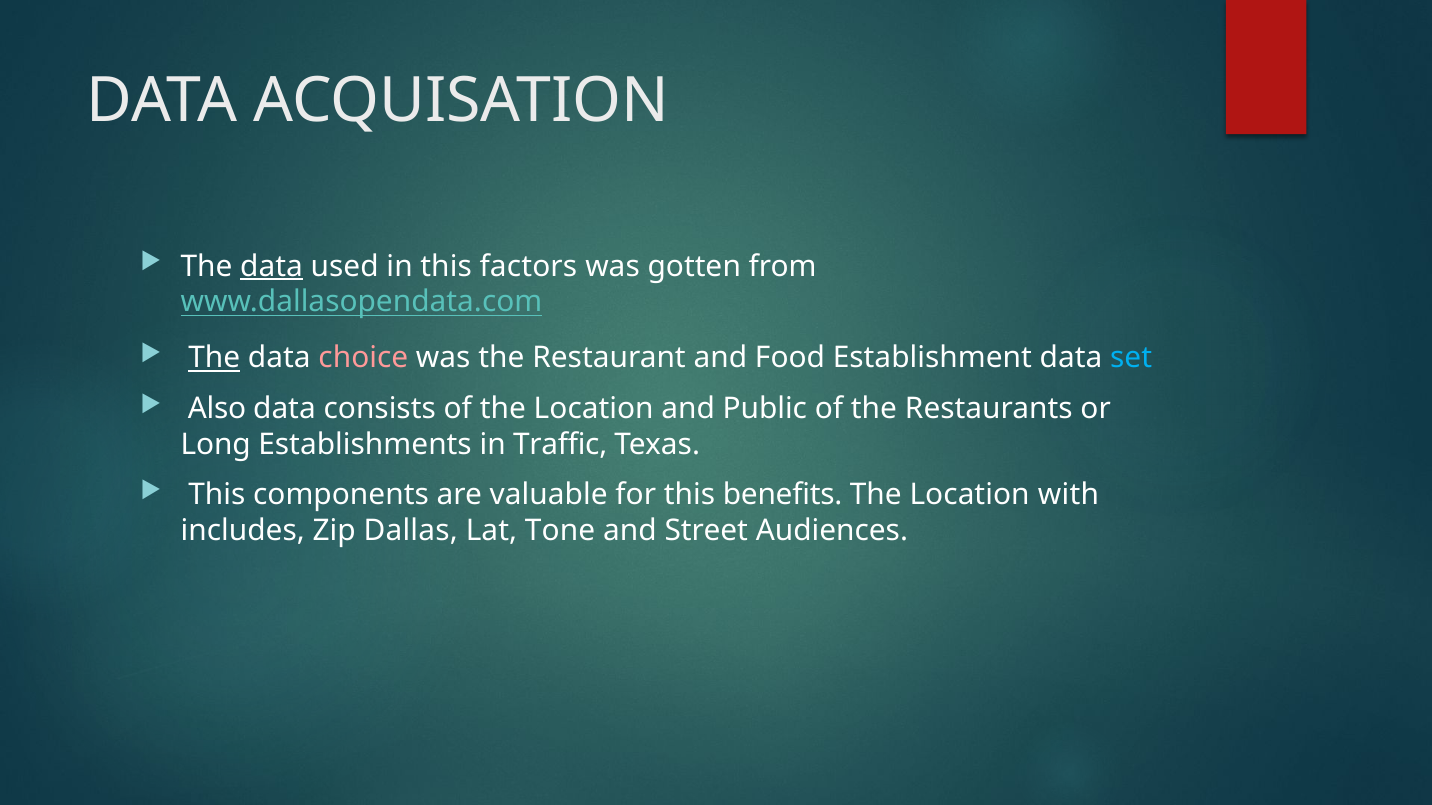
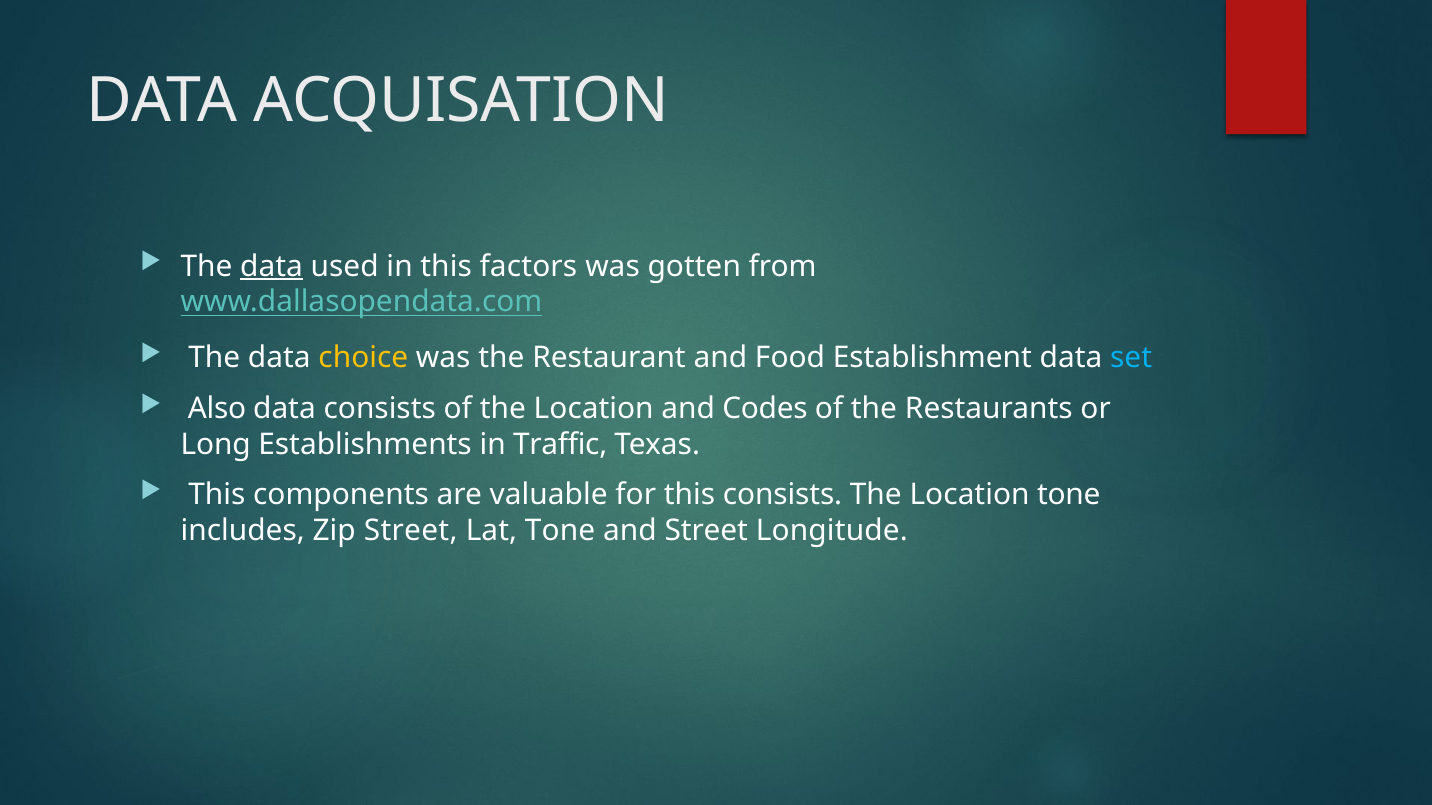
The underline: present -> none (214, 358)
choice colour: pink -> yellow (363, 358)
Public: Public -> Codes (765, 409)
this benefits: benefits -> consists (783, 495)
Location with: with -> tone (1069, 495)
Zip Dallas: Dallas -> Street (411, 531)
Audiences: Audiences -> Longitude (832, 531)
